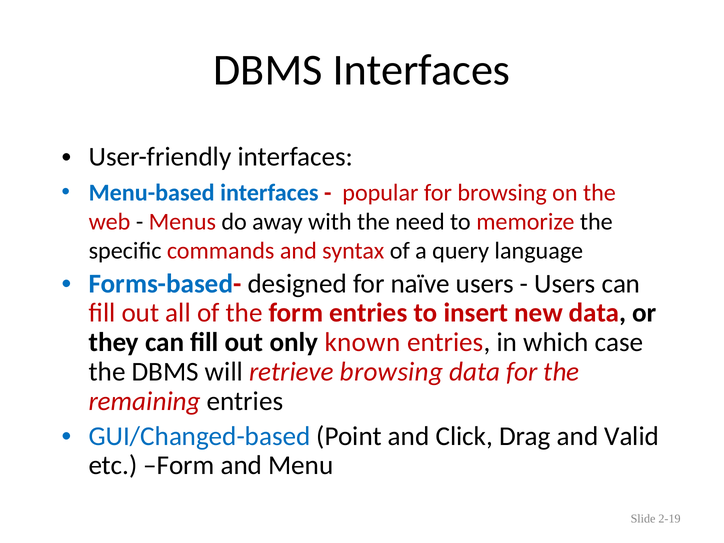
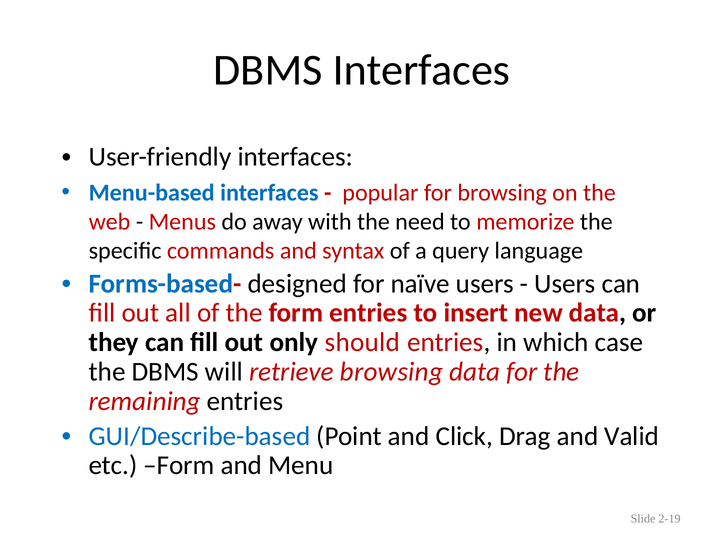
known: known -> should (363, 342)
GUI/Changed-based: GUI/Changed-based -> GUI/Describe-based (200, 436)
